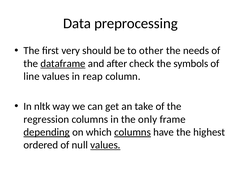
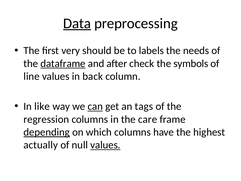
Data underline: none -> present (77, 23)
other: other -> labels (151, 51)
reap: reap -> back (93, 76)
nltk: nltk -> like (42, 106)
can underline: none -> present (95, 106)
take: take -> tags (144, 106)
only: only -> care (148, 119)
columns underline: present -> none (133, 132)
ordered: ordered -> actually (41, 145)
